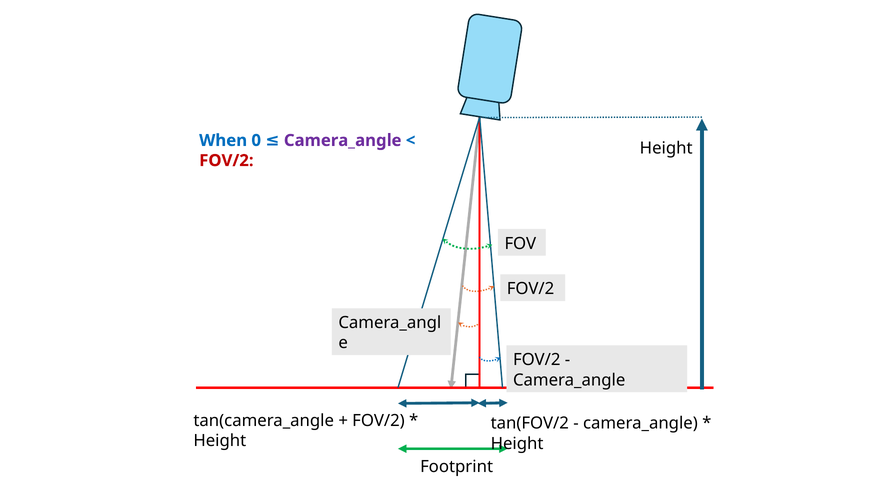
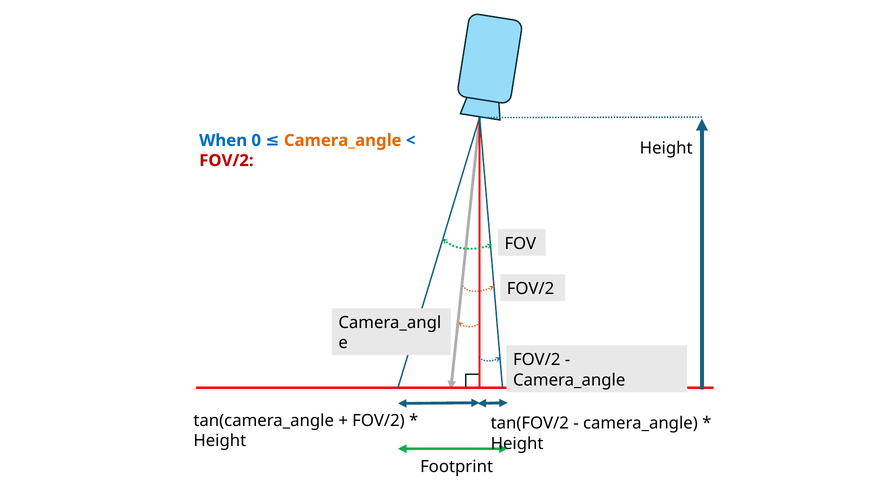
Camera_angle colour: purple -> orange (343, 140)
